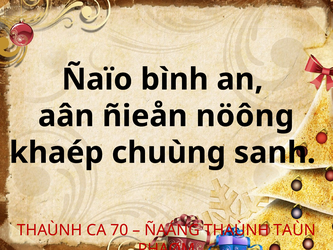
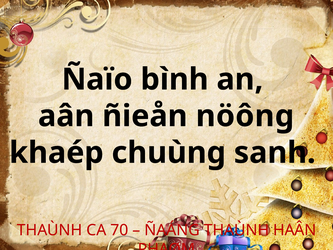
TAÙN: TAÙN -> HAÂN (295, 230)
